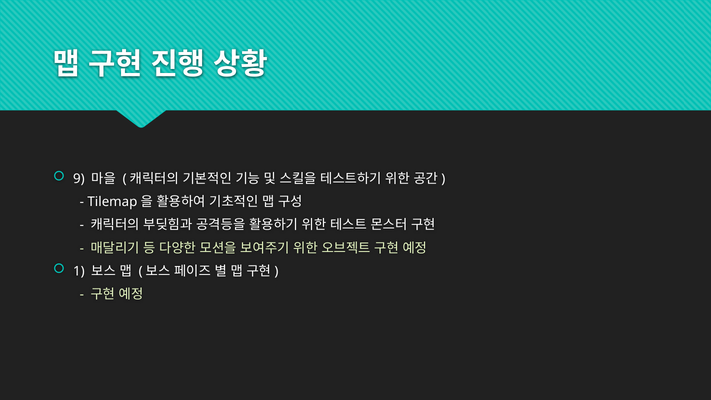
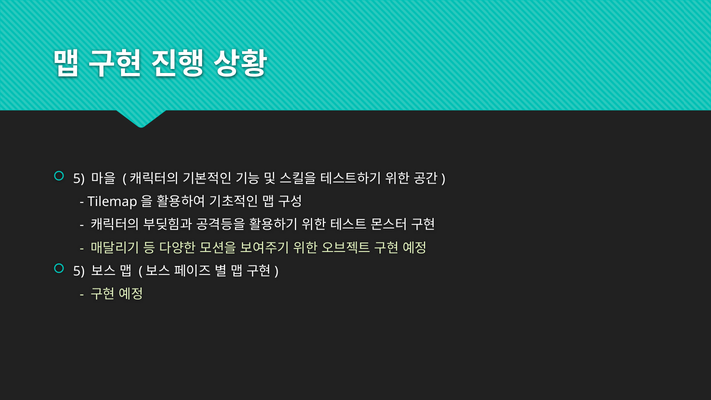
9: 9 -> 5 (79, 179)
1: 1 -> 5 (79, 271)
